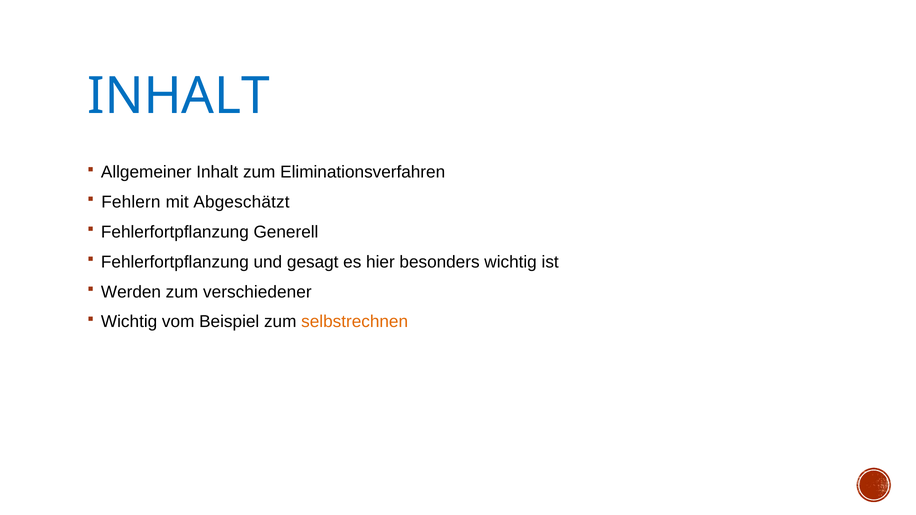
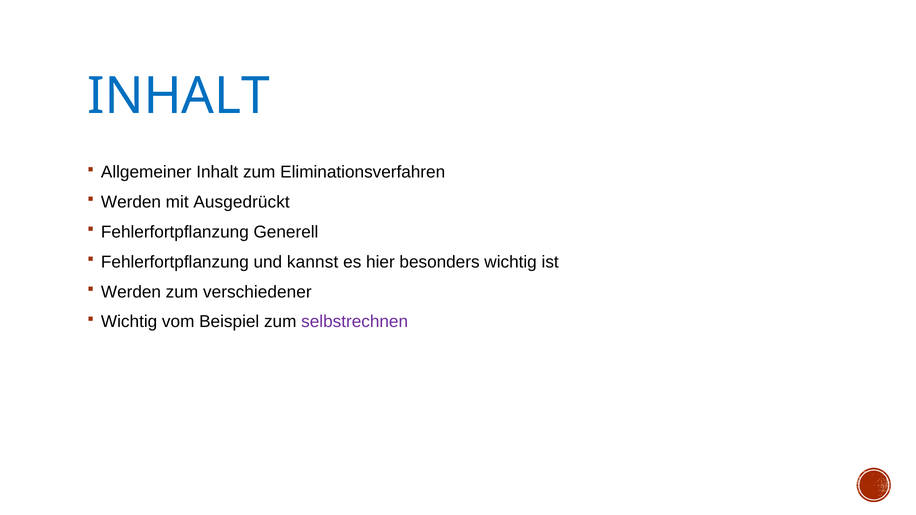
Fehlern: Fehlern -> Werden (131, 202)
Abgeschätzt: Abgeschätzt -> Ausgedrückt (242, 202)
gesagt: gesagt -> kannst (313, 262)
selbstrechnen colour: orange -> purple (355, 322)
